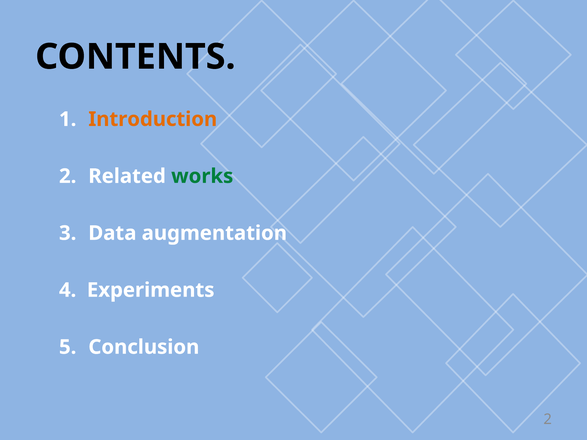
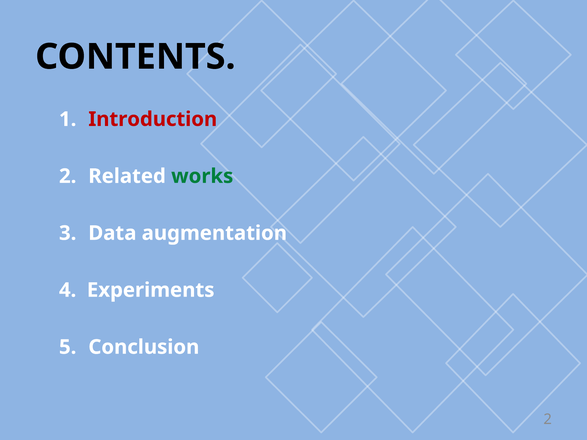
Introduction colour: orange -> red (153, 119)
